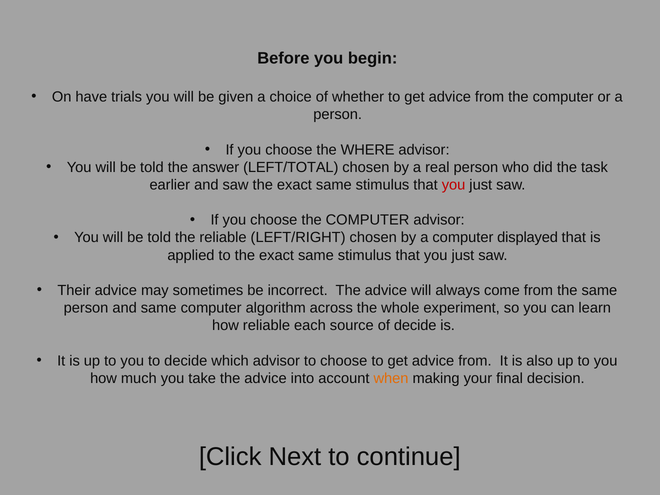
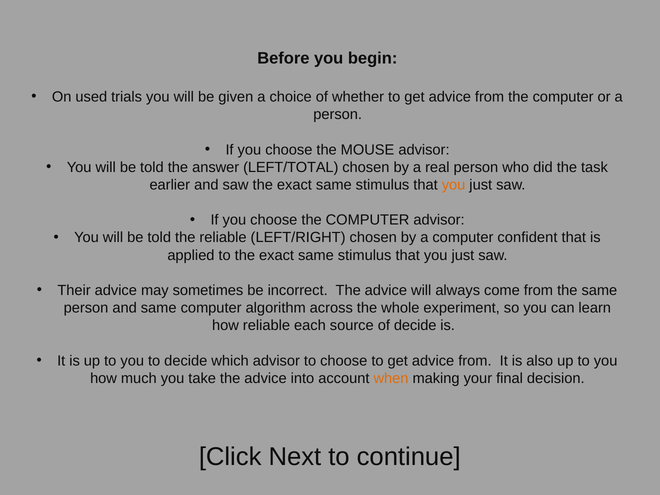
have: have -> used (91, 97)
WHERE: WHERE -> MOUSE (368, 150)
you colour: red -> orange (454, 185)
displayed: displayed -> confident (527, 238)
